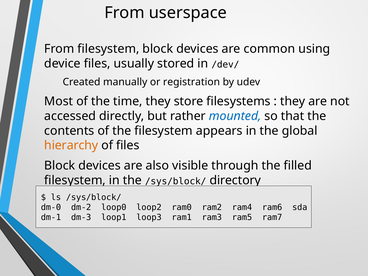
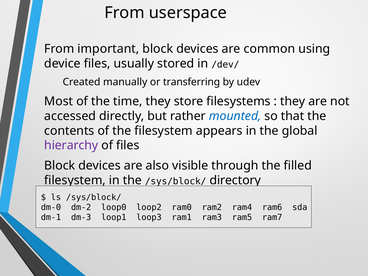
From filesystem: filesystem -> important (108, 49)
registration: registration -> transferring (192, 82)
hierarchy colour: orange -> purple (71, 145)
